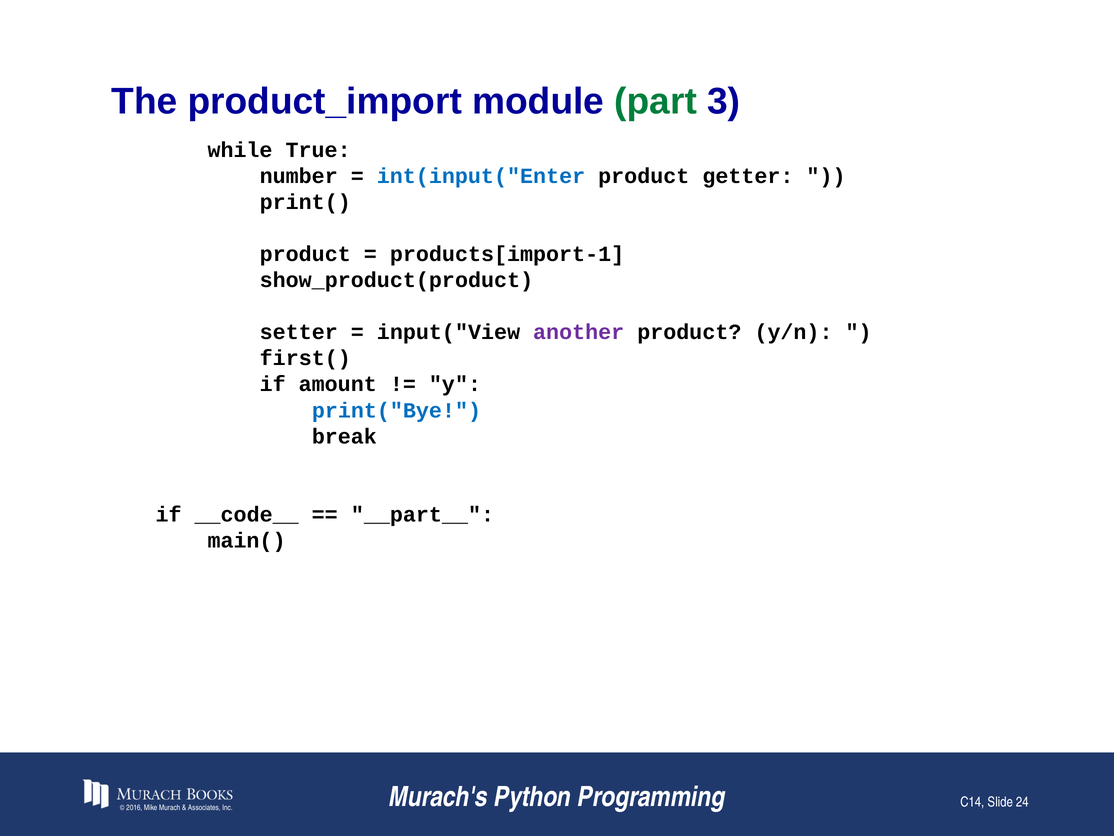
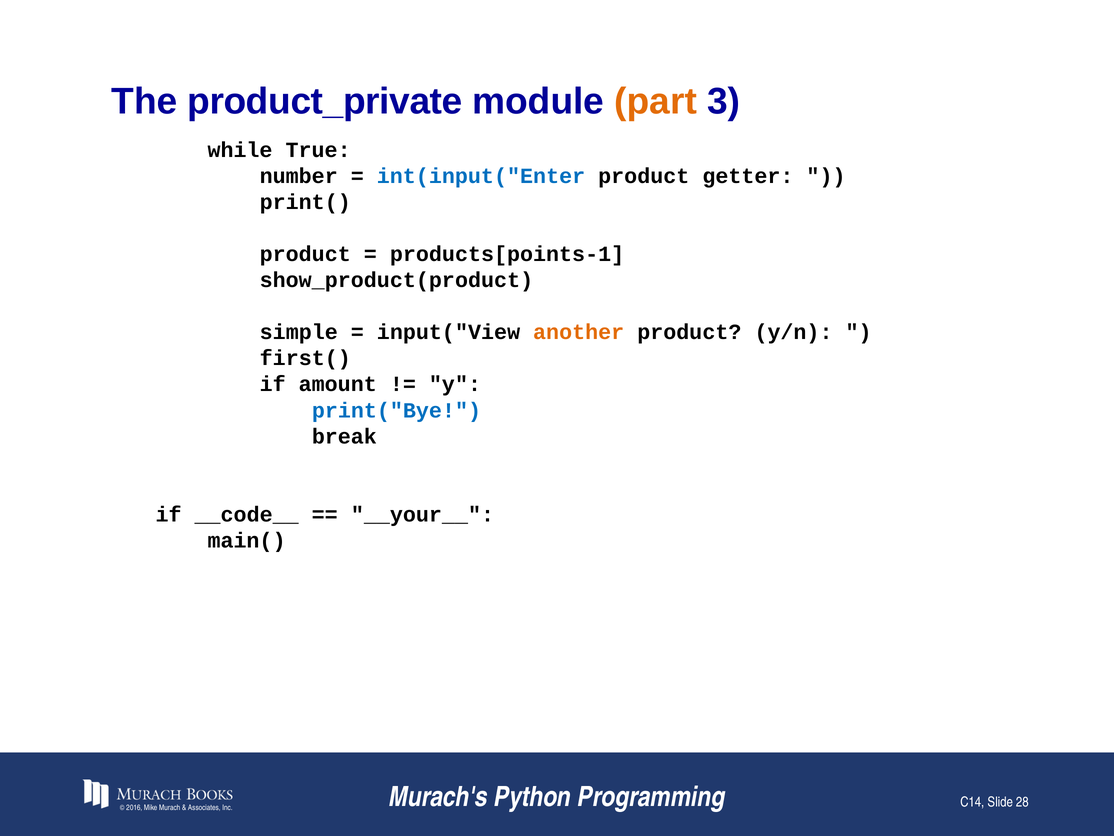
product_import: product_import -> product_private (325, 101)
part colour: green -> orange (656, 101)
products[import-1: products[import-1 -> products[points-1 (507, 254)
setter: setter -> simple (299, 332)
another colour: purple -> orange (579, 332)
__part__: __part__ -> __your__ (422, 514)
24: 24 -> 28 (1022, 802)
